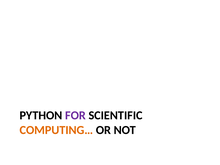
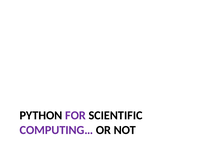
COMPUTING… colour: orange -> purple (56, 130)
